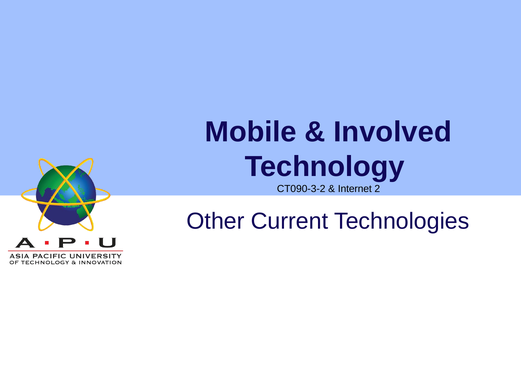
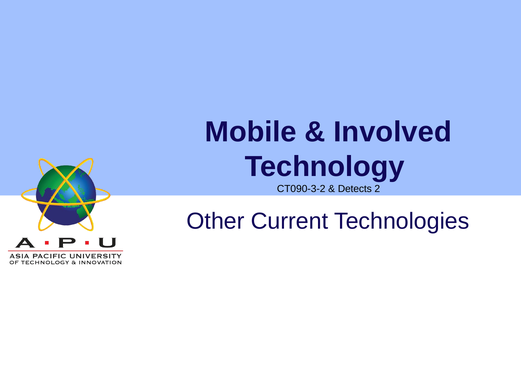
Internet: Internet -> Detects (355, 189)
